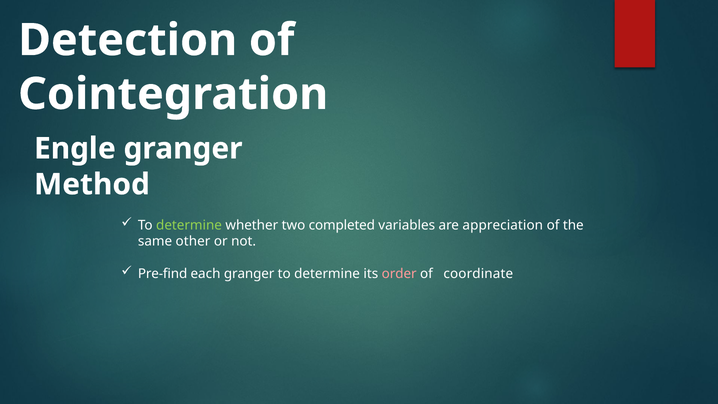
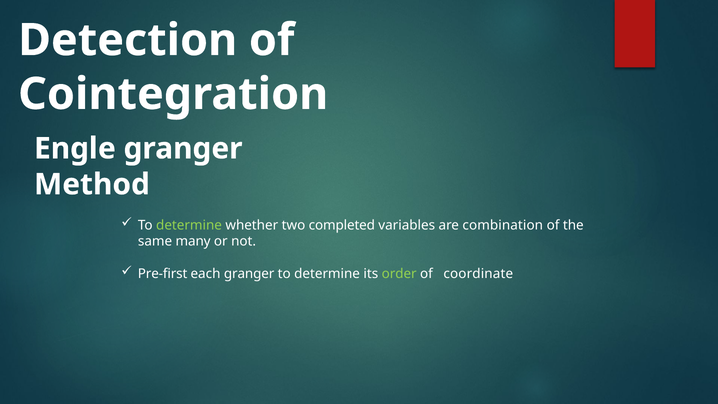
appreciation: appreciation -> combination (503, 225)
other: other -> many (193, 241)
Pre-find: Pre-find -> Pre-first (163, 274)
order colour: pink -> light green (399, 274)
